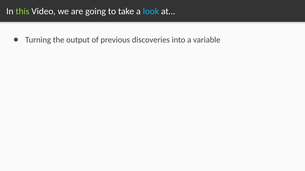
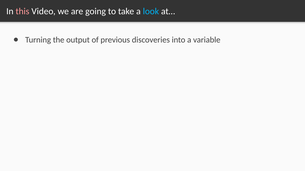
this colour: light green -> pink (22, 11)
